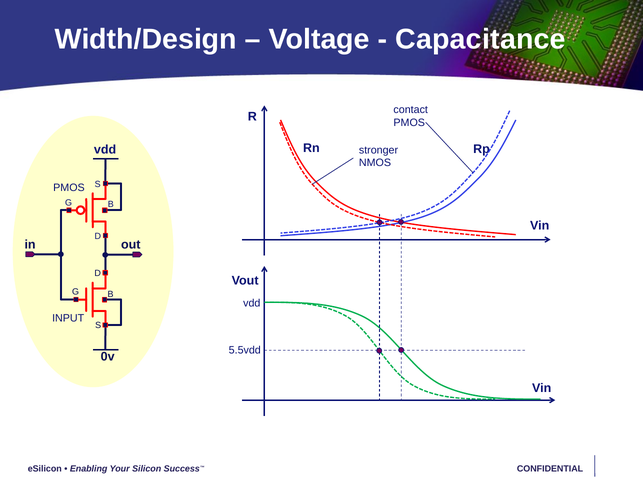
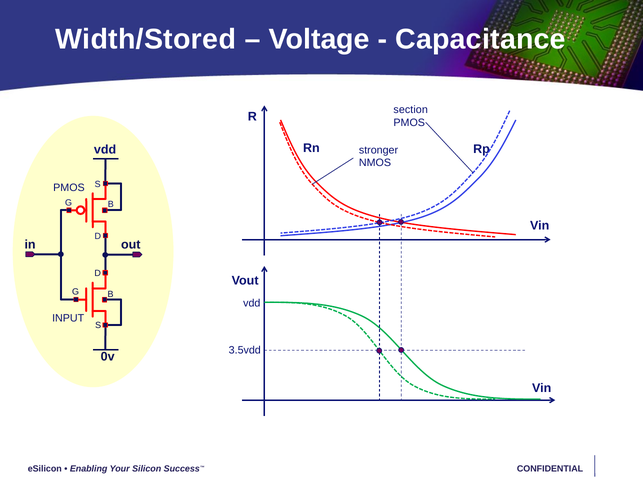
Width/Design: Width/Design -> Width/Stored (146, 39)
contact: contact -> section (411, 110)
5.5vdd: 5.5vdd -> 3.5vdd (245, 350)
